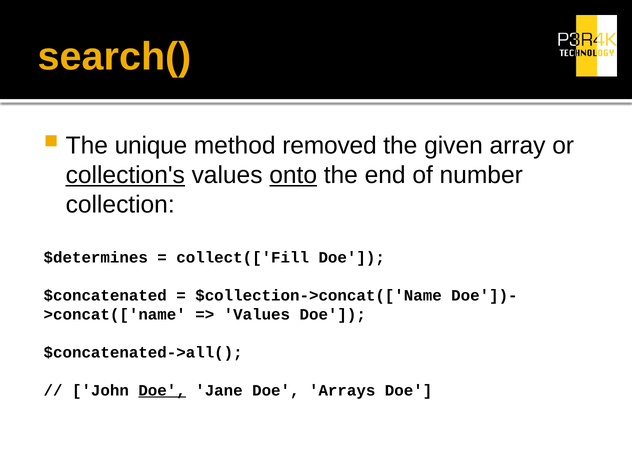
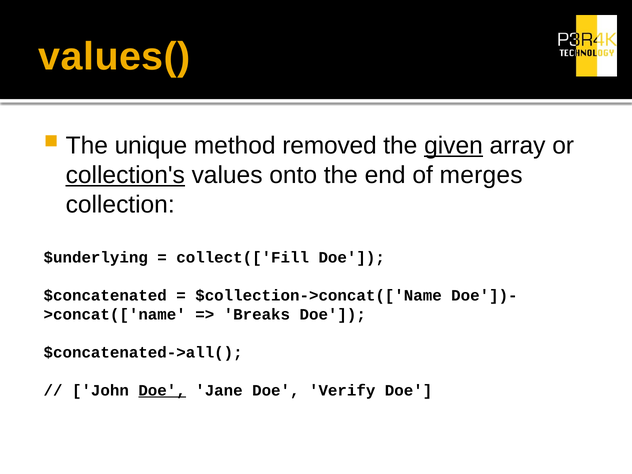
search(: search( -> values( (114, 57)
given underline: none -> present (453, 145)
onto underline: present -> none (293, 175)
number: number -> merges (481, 175)
$determines: $determines -> $underlying (96, 258)
Values: Values -> Breaks (257, 315)
Arrays: Arrays -> Verify (342, 390)
